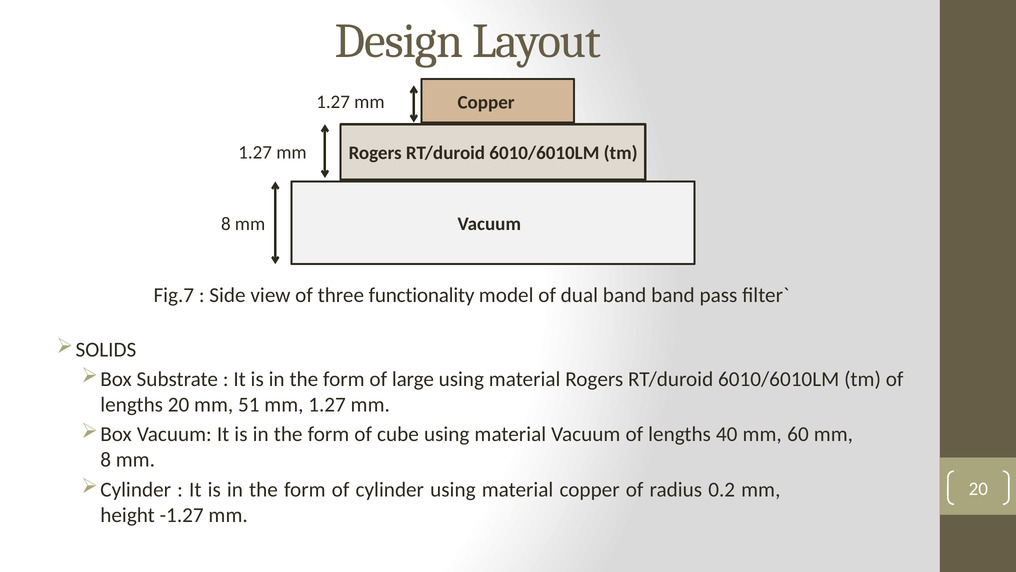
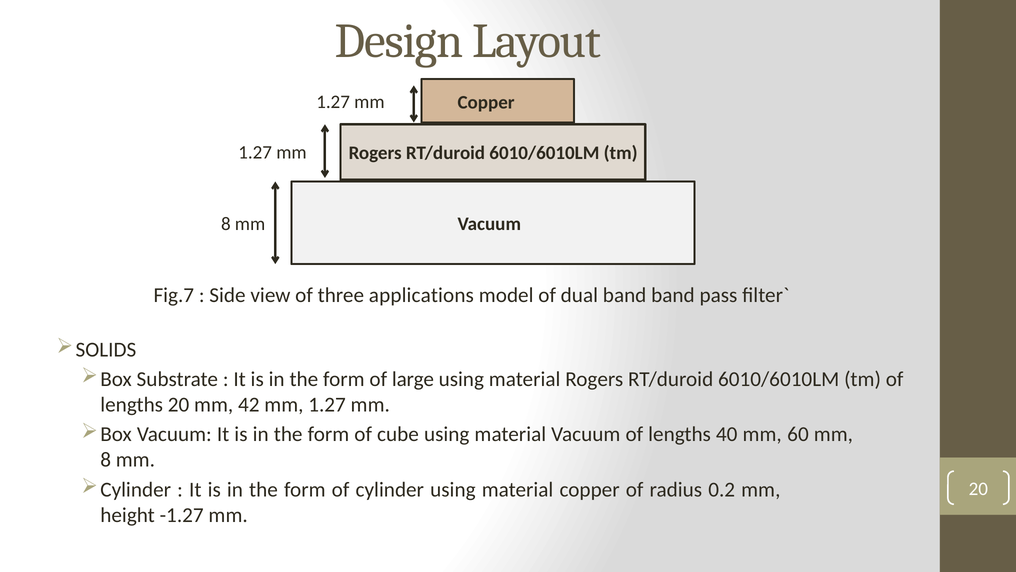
functionality: functionality -> applications (421, 295)
51: 51 -> 42 (249, 404)
